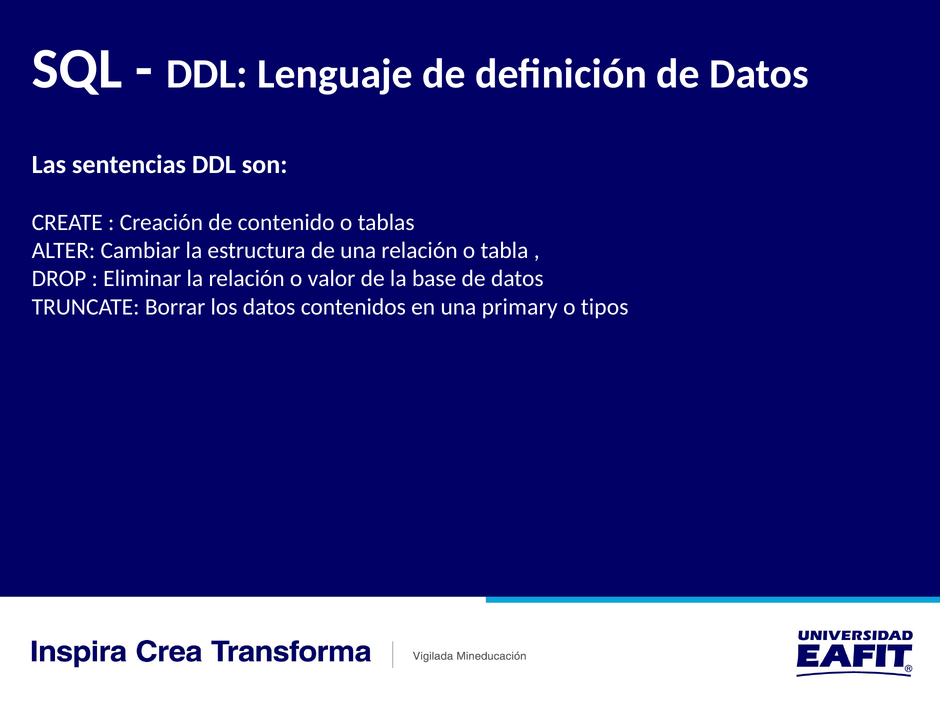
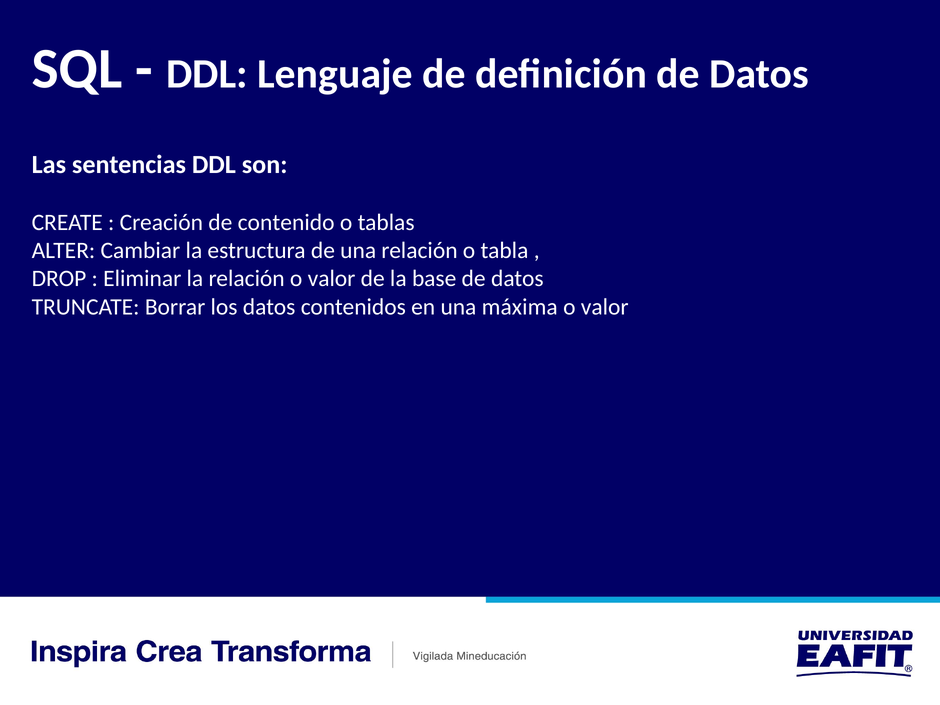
primary: primary -> máxima (520, 307)
tipos: tipos -> valor (605, 307)
